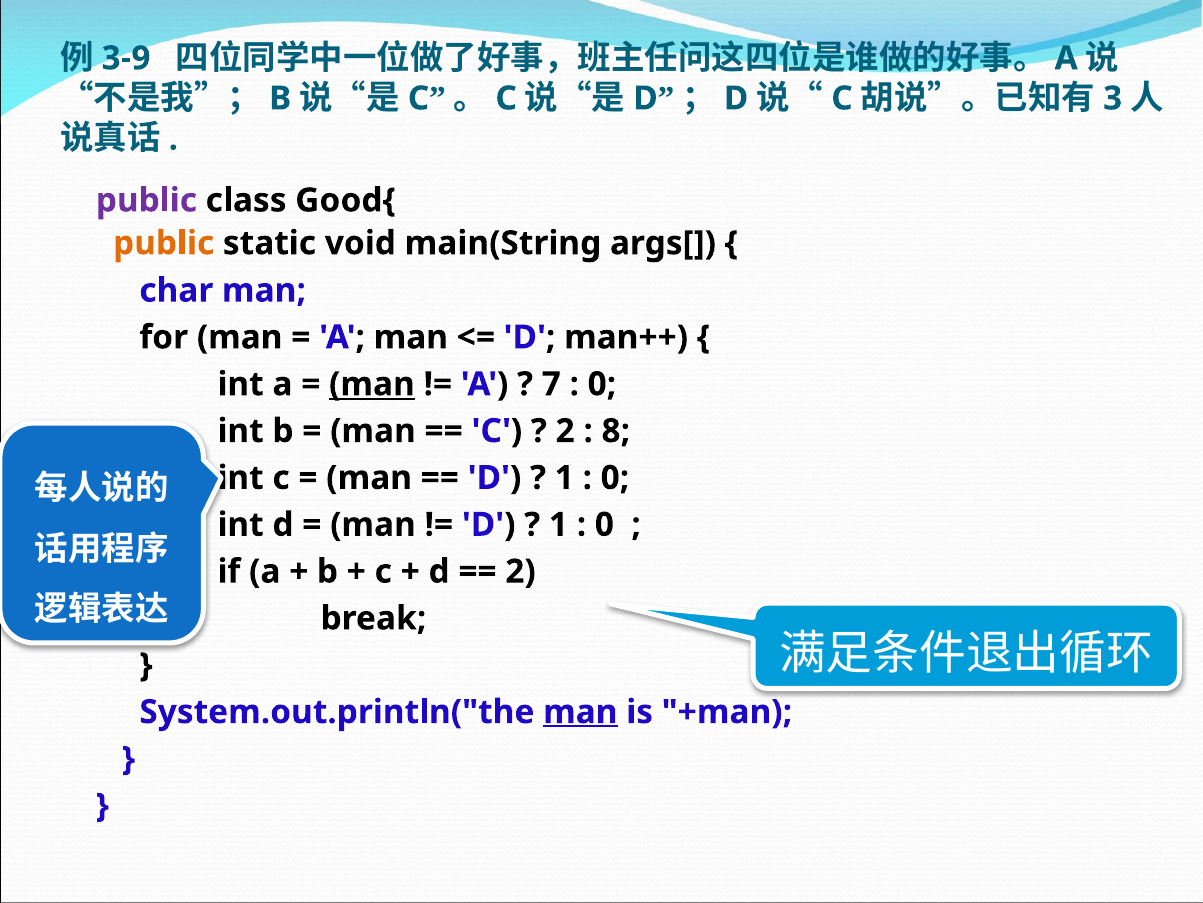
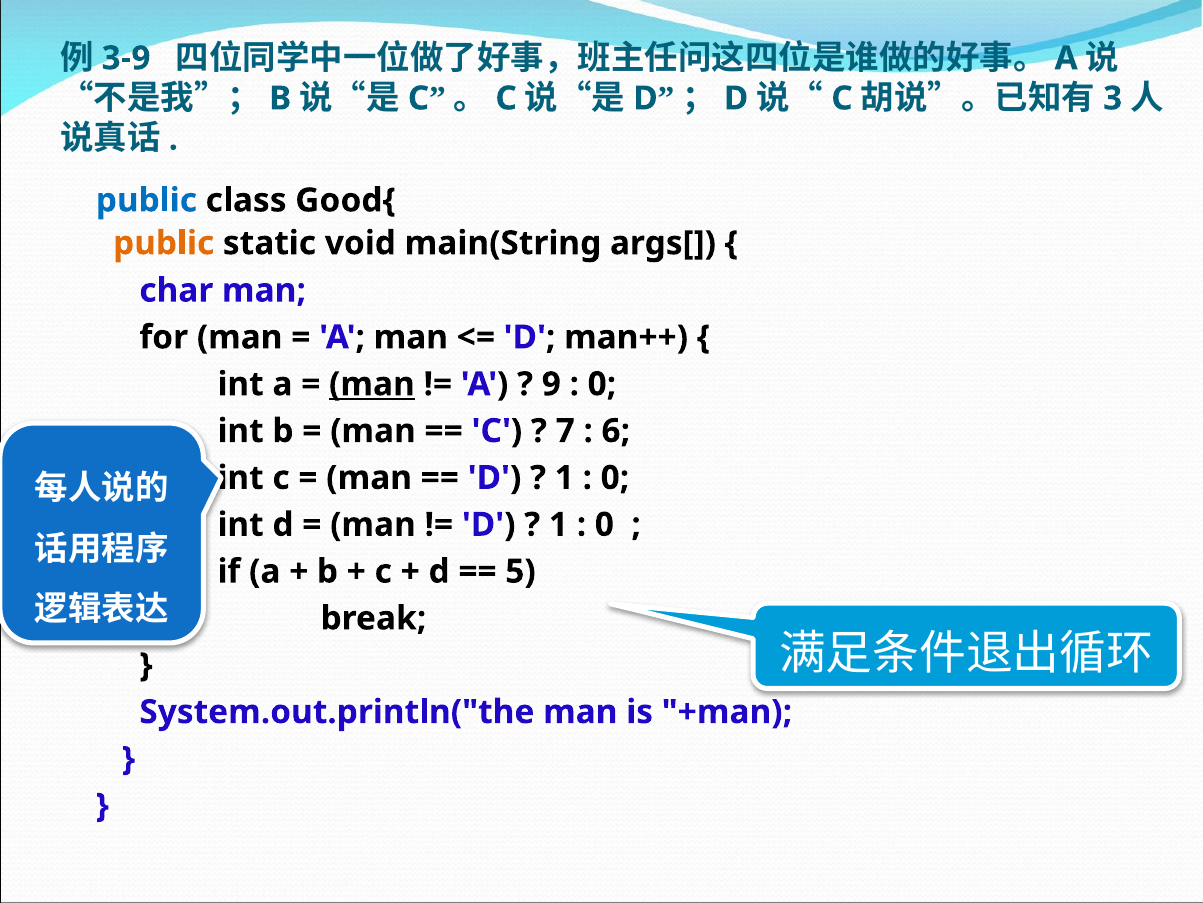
public colour: purple -> blue (146, 200)
7: 7 -> 9 (551, 384)
2: 2 -> 7 (565, 431)
8: 8 -> 6 (616, 431)
2: 2 -> 5 (521, 571)
man underline: present -> none (580, 711)
